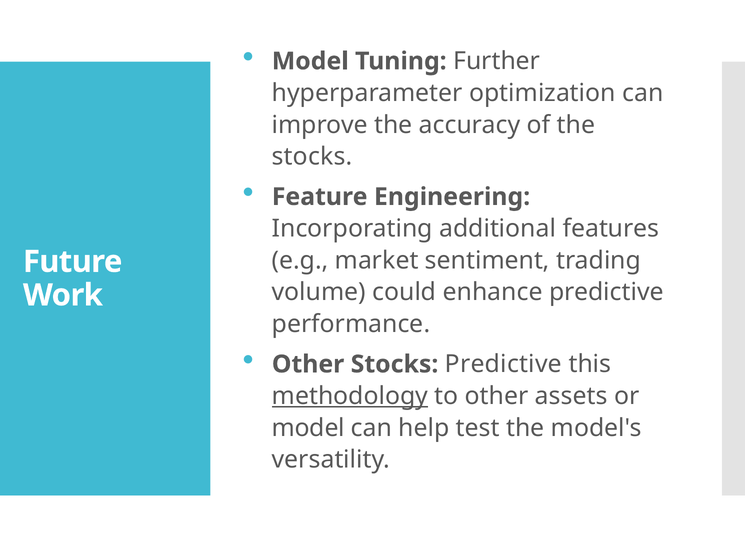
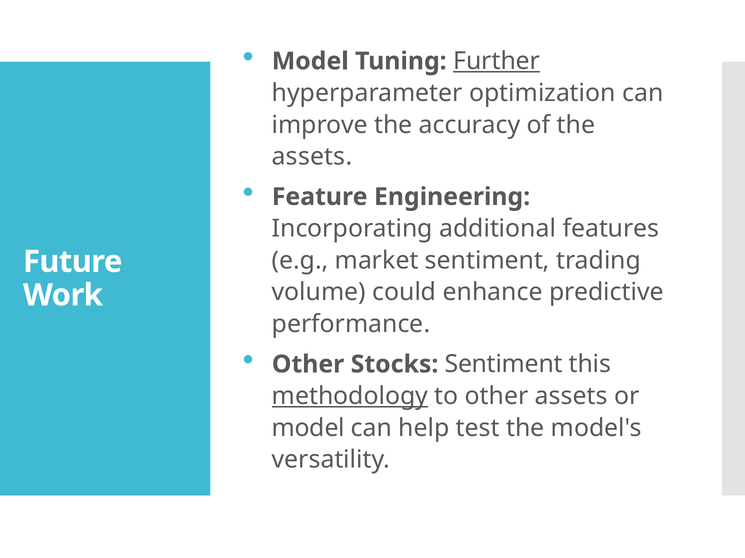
Further underline: none -> present (497, 61)
stocks: stocks -> assets (312, 157)
Stocks Predictive: Predictive -> Sentiment (504, 365)
